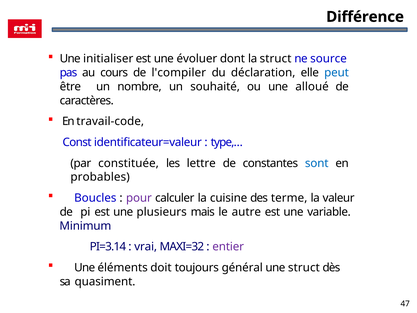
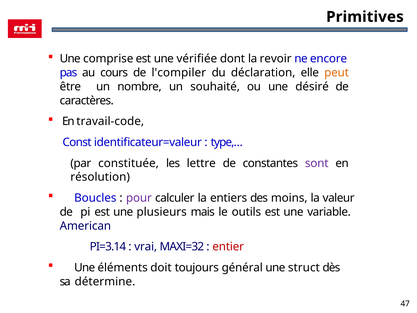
Différence: Différence -> Primitives (365, 17)
initialiser: initialiser -> comprise (108, 59)
évoluer: évoluer -> vérifiée (197, 59)
la struct: struct -> revoir (276, 59)
source: source -> encore (329, 59)
peut colour: blue -> orange (337, 73)
alloué: alloué -> désiré (312, 87)
sont colour: blue -> purple (317, 163)
probables: probables -> résolution (100, 177)
cuisine: cuisine -> entiers (229, 198)
terme: terme -> moins (289, 198)
autre: autre -> outils (246, 212)
Minimum: Minimum -> American (85, 226)
entier colour: purple -> red (228, 247)
quasiment: quasiment -> détermine (105, 281)
